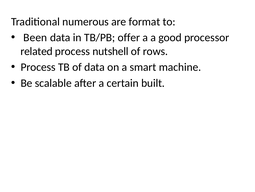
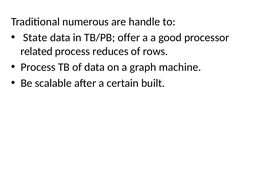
format: format -> handle (144, 22)
Been: Been -> State (35, 37)
nutshell: nutshell -> reduces (110, 51)
smart: smart -> graph (143, 67)
